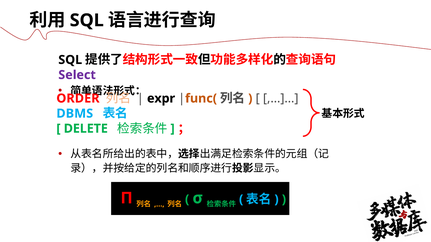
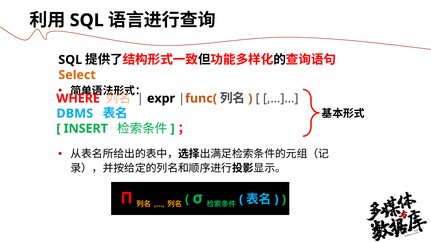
Select colour: purple -> orange (77, 75)
ORDER: ORDER -> WHERE (78, 99)
DELETE: DELETE -> INSERT (86, 129)
